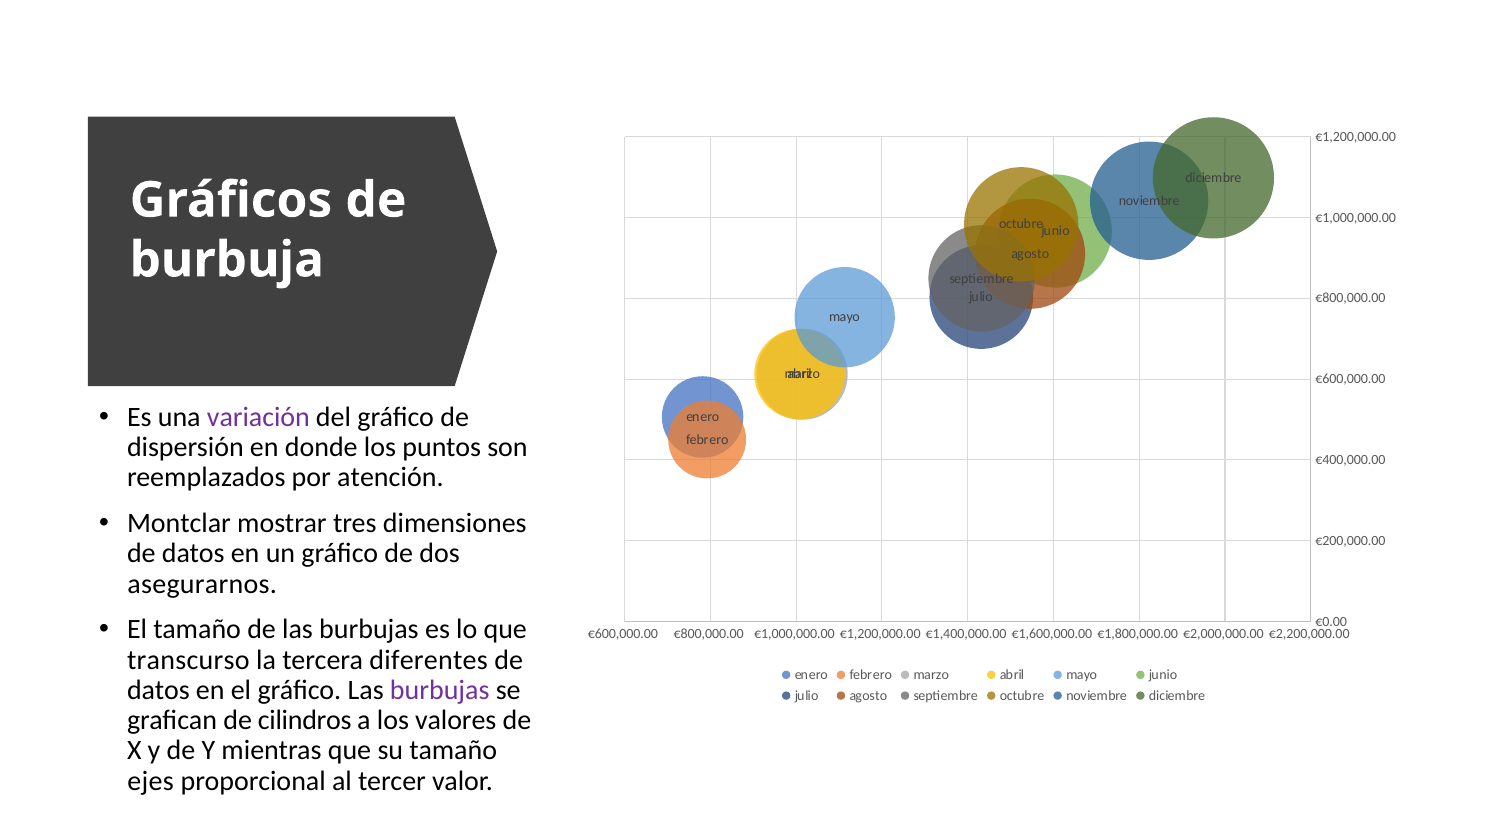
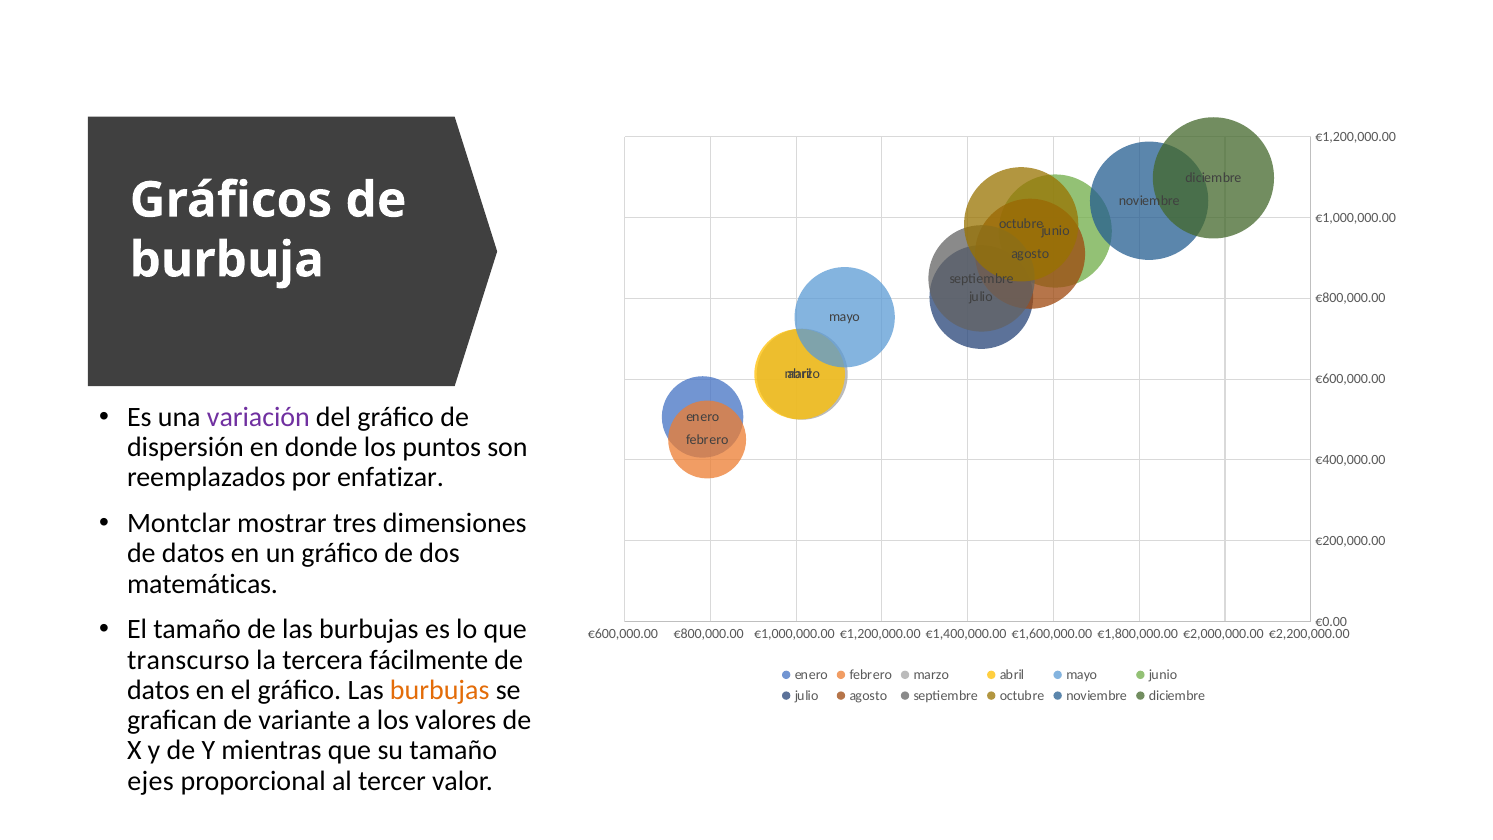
atención: atención -> enfatizar (390, 477)
asegurarnos: asegurarnos -> matemáticas (202, 584)
diferentes: diferentes -> fácilmente (429, 660)
burbujas colour: purple -> orange (440, 690)
cilindros: cilindros -> variante (305, 720)
